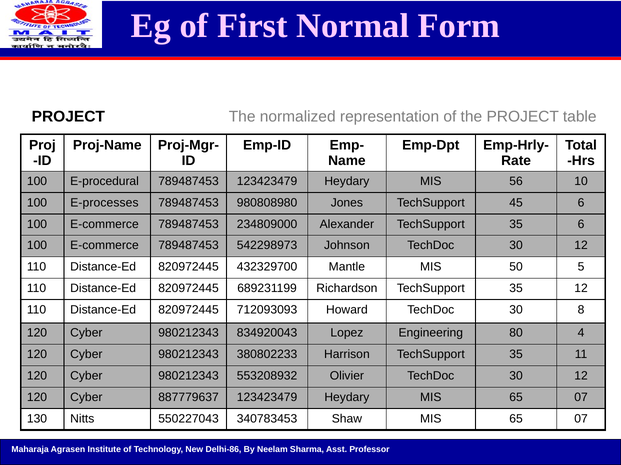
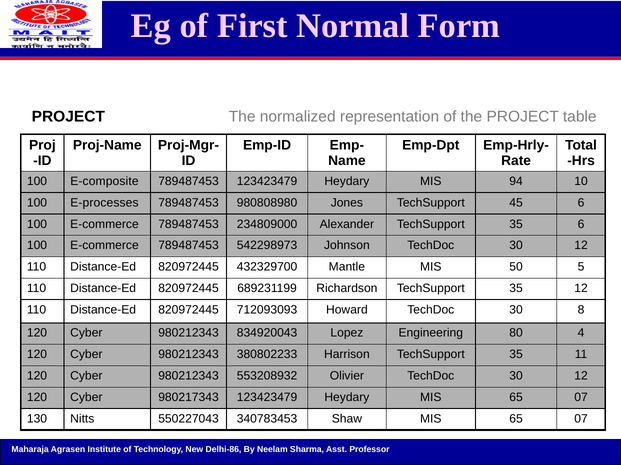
E-procedural: E-procedural -> E-composite (104, 182)
56: 56 -> 94 (516, 182)
887779637: 887779637 -> 980217343 (189, 398)
